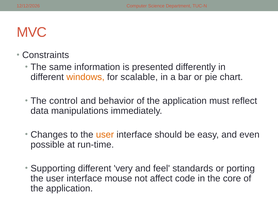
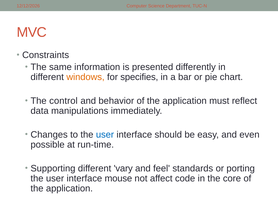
scalable: scalable -> specifies (139, 77)
user colour: orange -> blue (105, 134)
very: very -> vary (123, 168)
